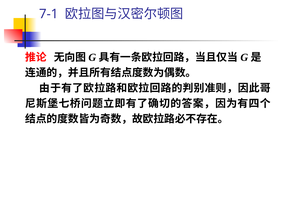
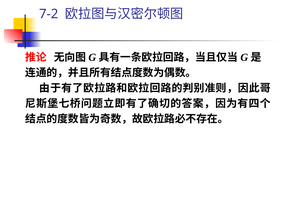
7-1: 7-1 -> 7-2 (49, 14)
